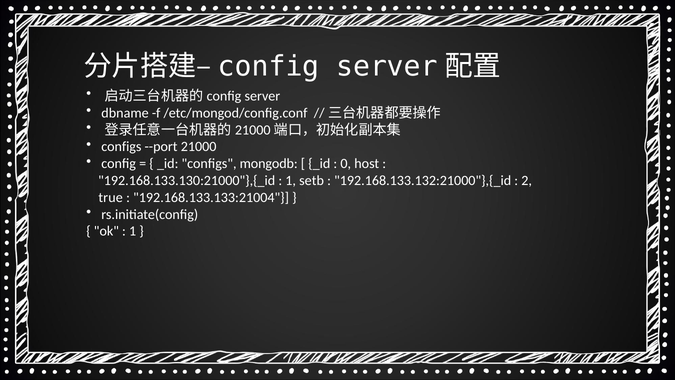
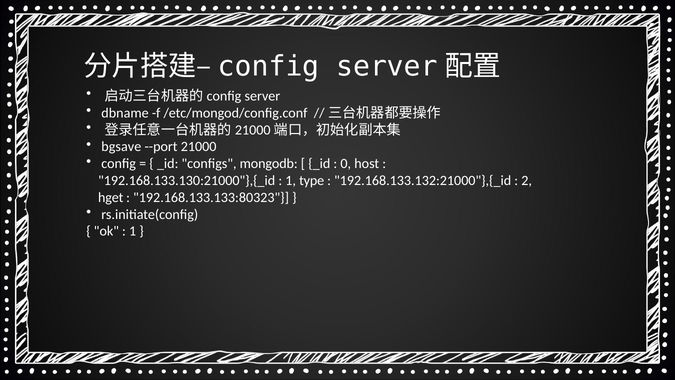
configs: configs -> bgsave (121, 147)
setb: setb -> type (312, 180)
true: true -> hget (111, 197)
192.168.133.133:21004: 192.168.133.133:21004 -> 192.168.133.133:80323 (211, 197)
